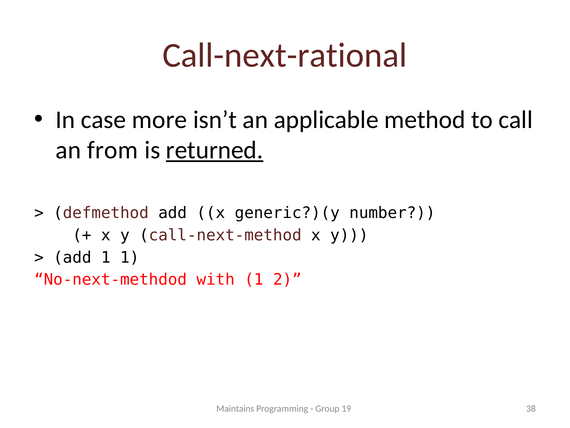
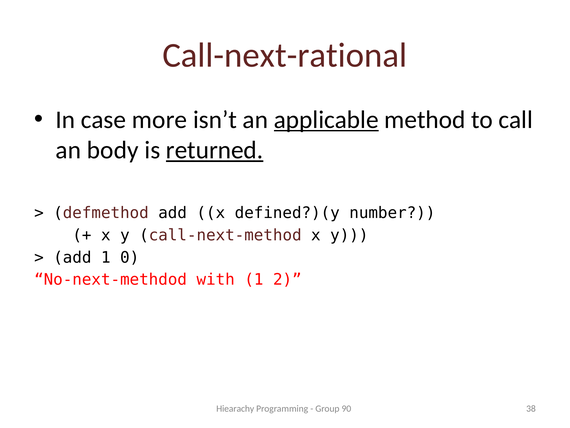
applicable underline: none -> present (326, 120)
from: from -> body (113, 150)
generic?)(y: generic?)(y -> defined?)(y (287, 213)
1 1: 1 -> 0 (130, 257)
Maintains: Maintains -> Hiearachy (235, 408)
19: 19 -> 90 (346, 408)
